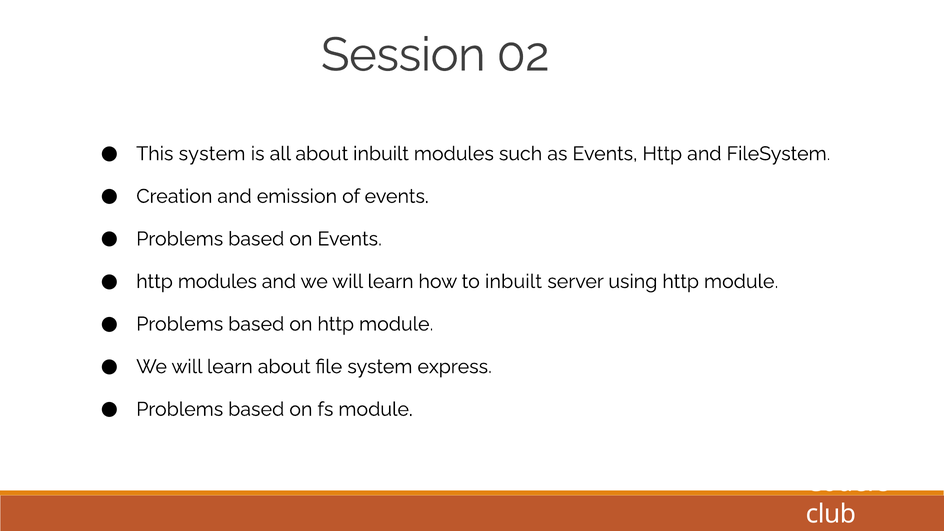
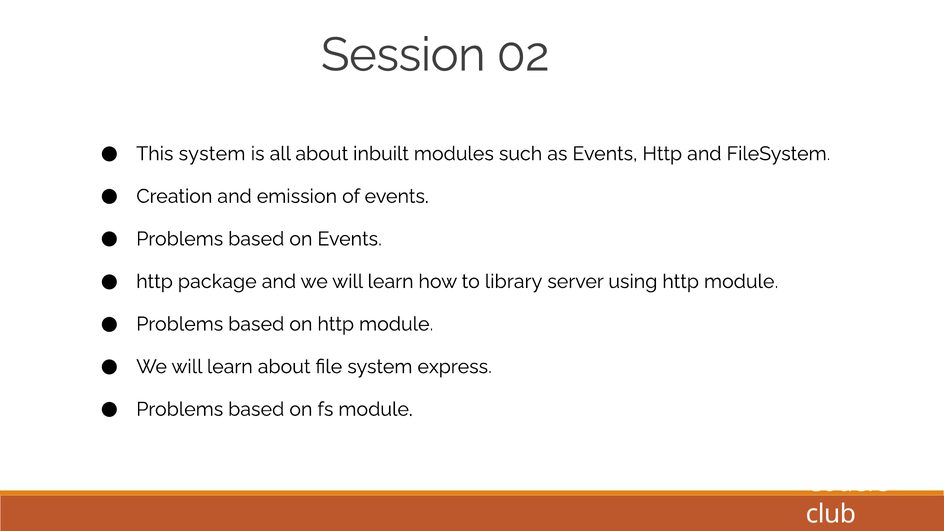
http modules: modules -> package (217, 282)
to inbuilt: inbuilt -> library (514, 282)
